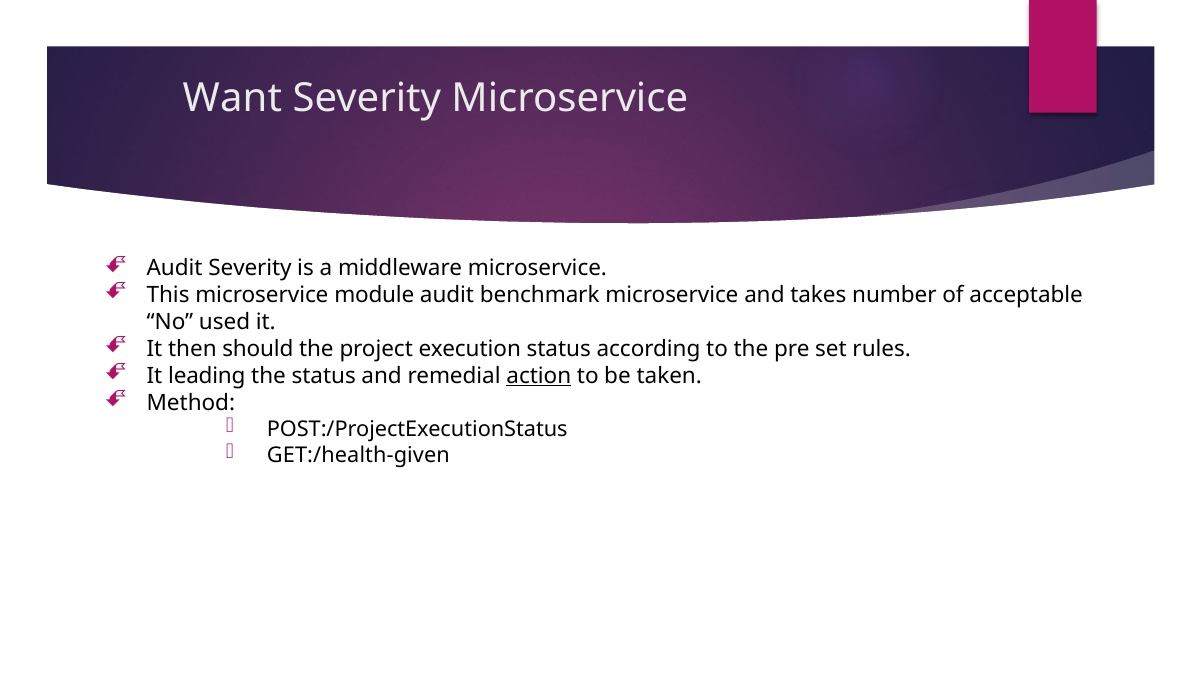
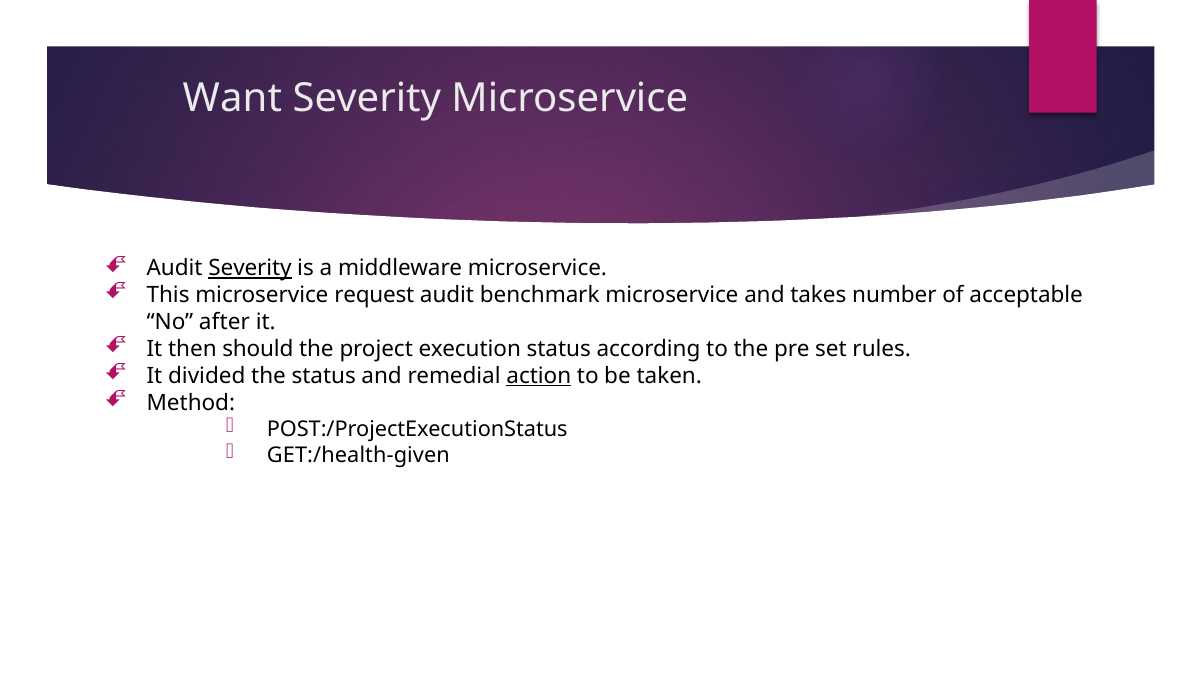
Severity underline: none -> present (250, 268)
module: module -> request (374, 295)
used: used -> after (224, 322)
leading: leading -> divided (207, 376)
